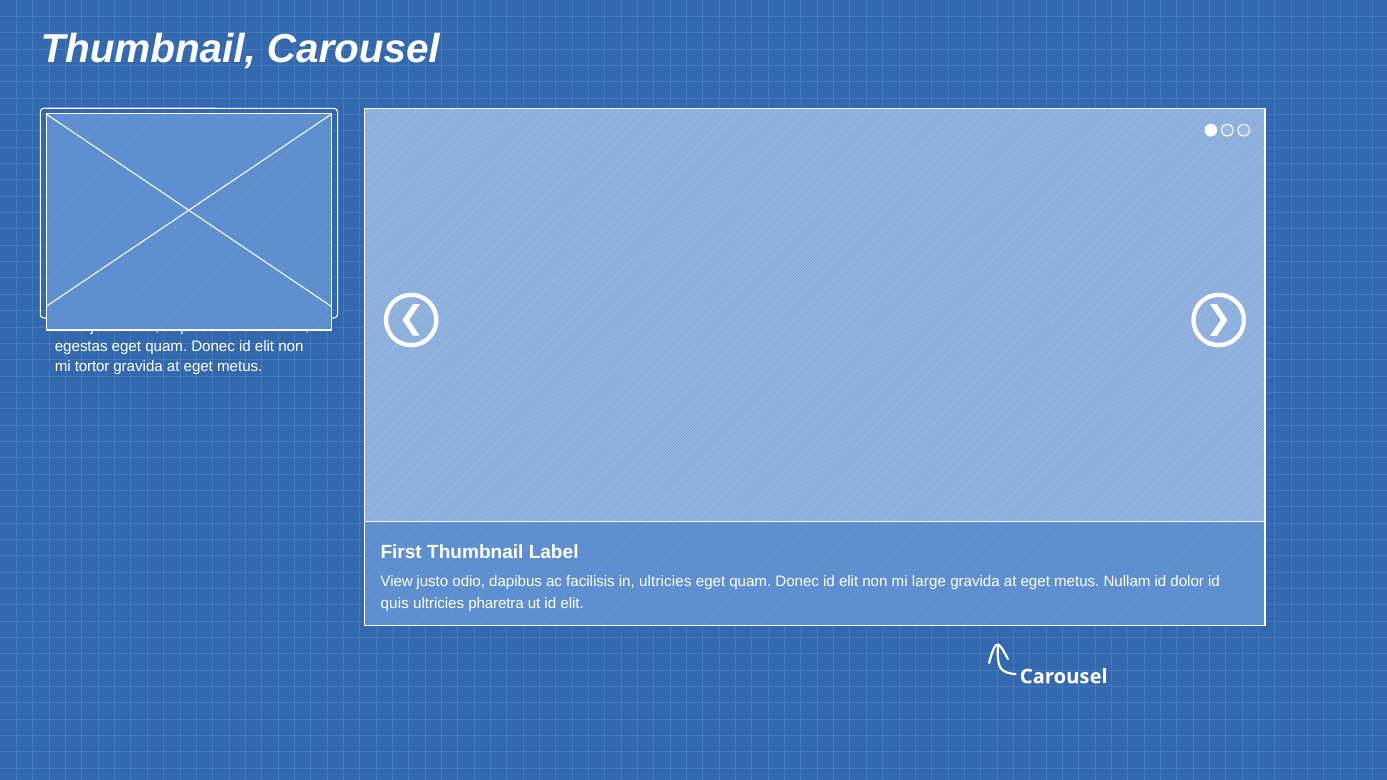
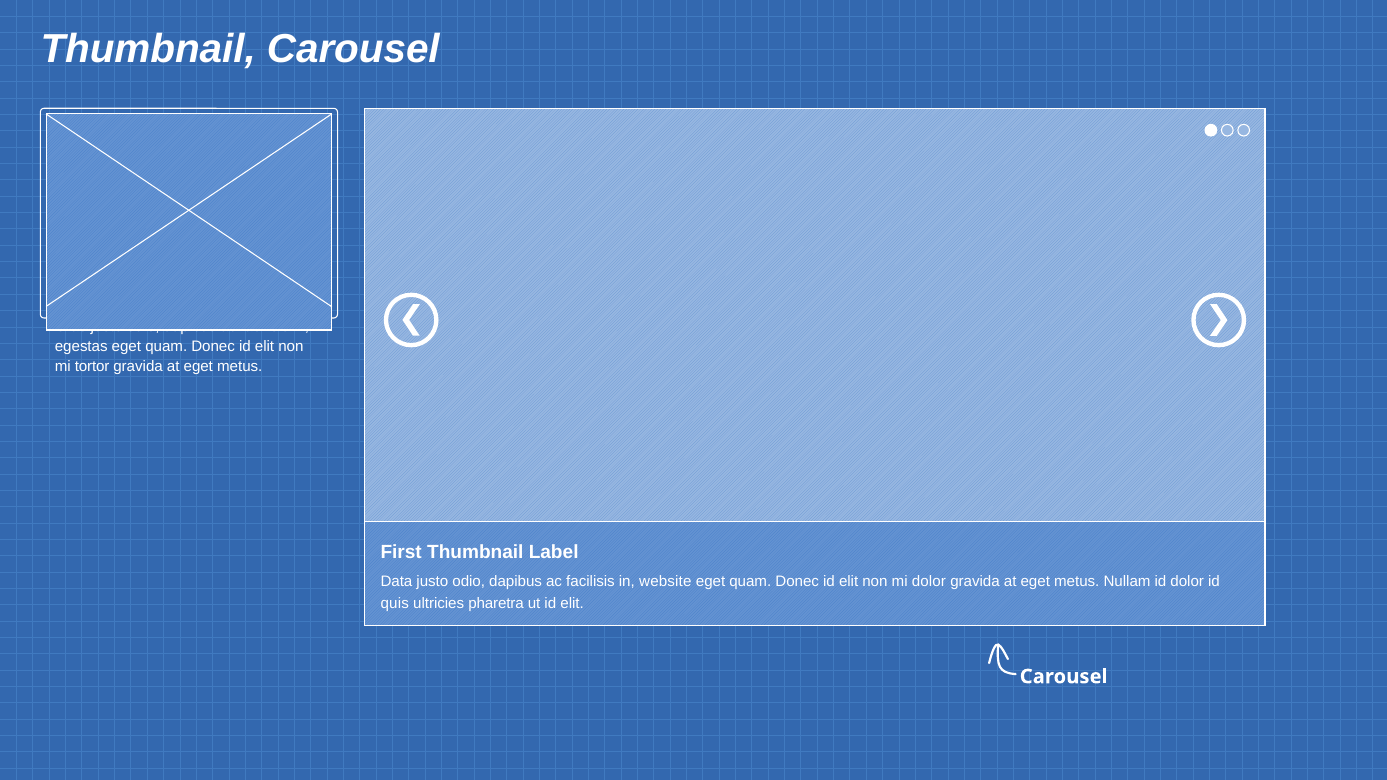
View: View -> Data (396, 582)
in ultricies: ultricies -> website (665, 582)
mi large: large -> dolor (929, 582)
